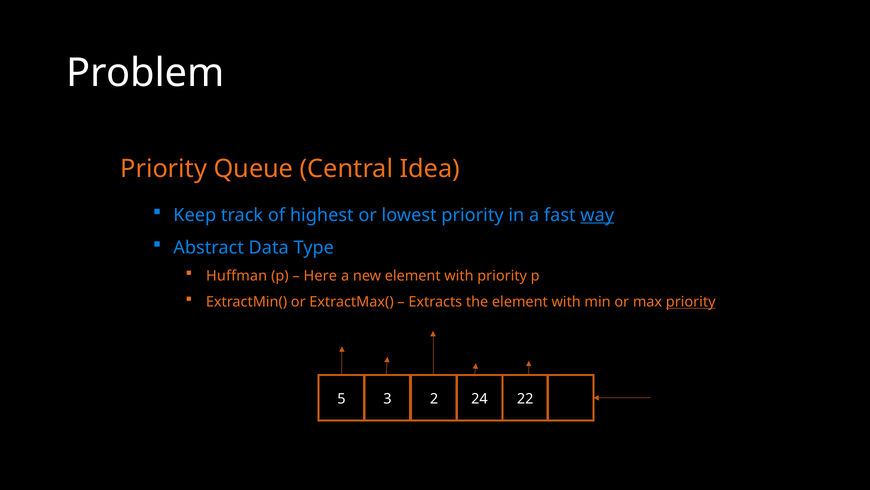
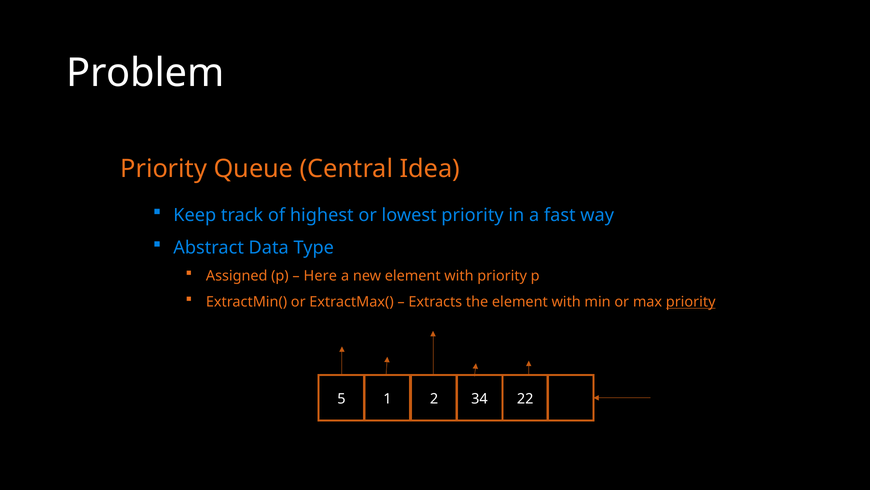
way underline: present -> none (597, 215)
Huffman: Huffman -> Assigned (237, 276)
3: 3 -> 1 (387, 398)
24: 24 -> 34 (479, 398)
